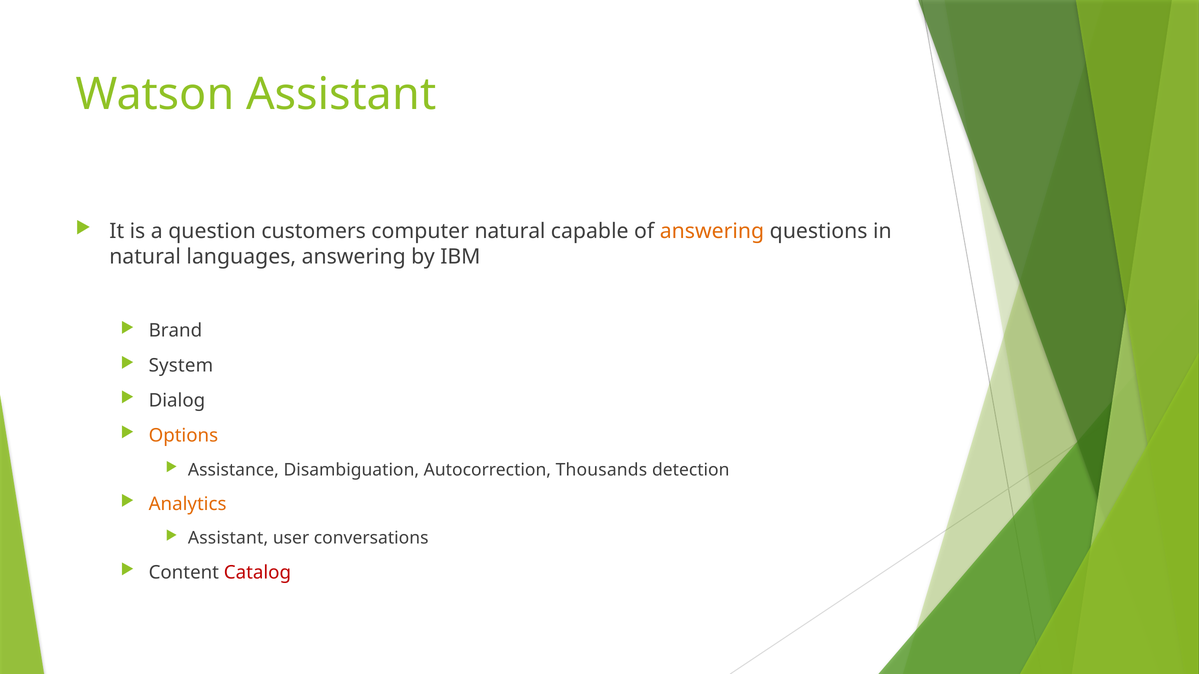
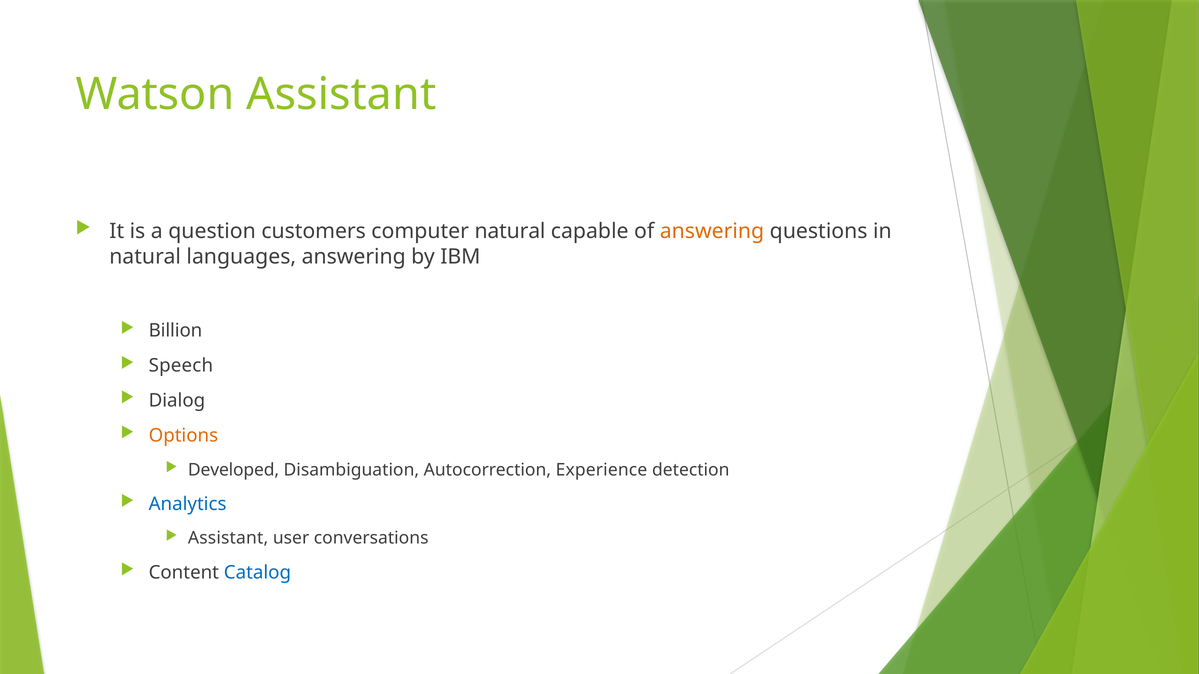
Brand: Brand -> Billion (175, 331)
System: System -> Speech (181, 366)
Assistance: Assistance -> Developed (234, 470)
Thousands: Thousands -> Experience (601, 470)
Analytics colour: orange -> blue (188, 504)
Catalog colour: red -> blue (257, 573)
